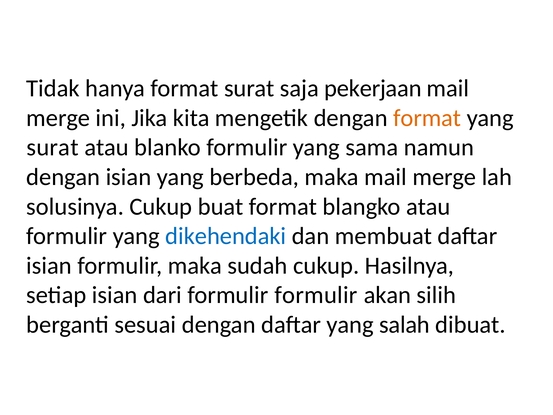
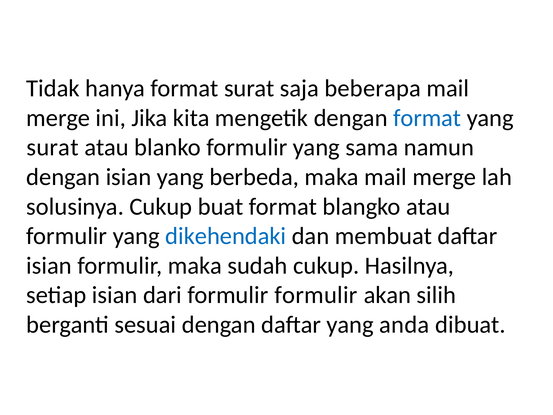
pekerjaan: pekerjaan -> beberapa (373, 88)
format colour: orange -> blue (427, 118)
salah: salah -> anda (404, 325)
